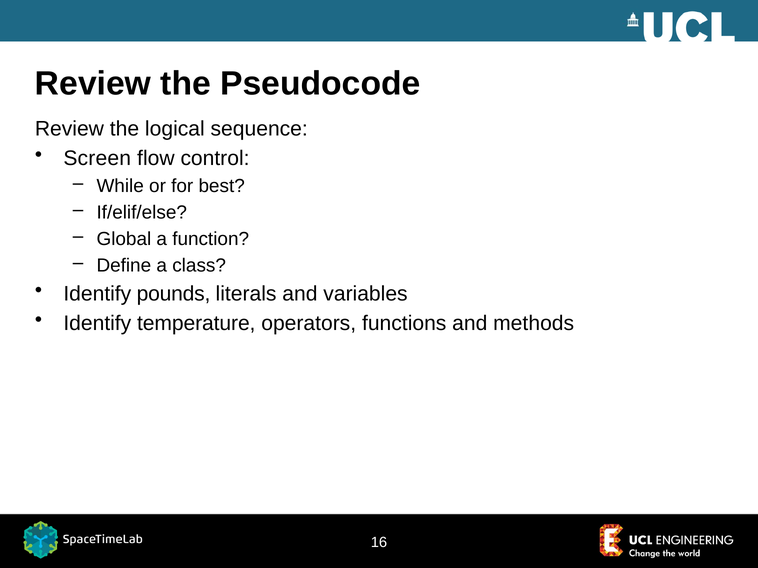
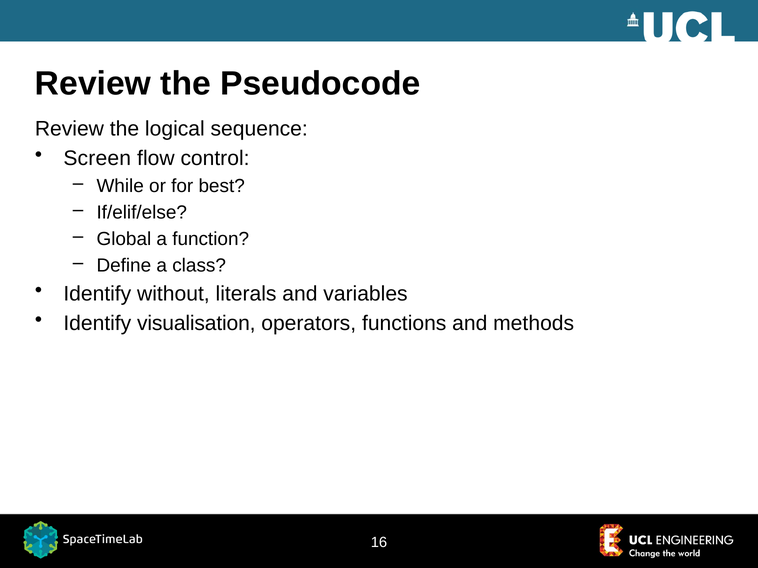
pounds: pounds -> without (173, 294)
temperature: temperature -> visualisation (196, 324)
